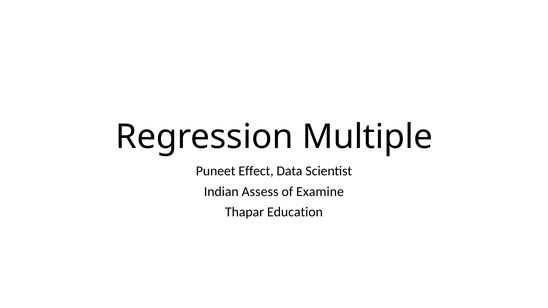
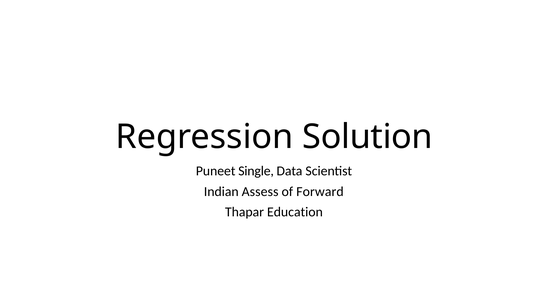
Multiple: Multiple -> Solution (368, 137)
Effect: Effect -> Single (256, 171)
Examine: Examine -> Forward (320, 192)
